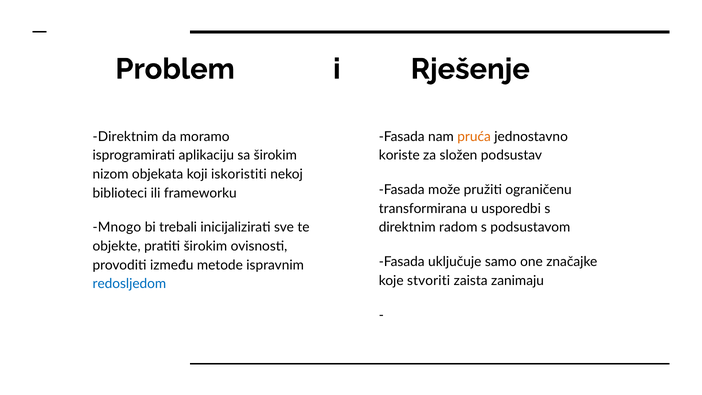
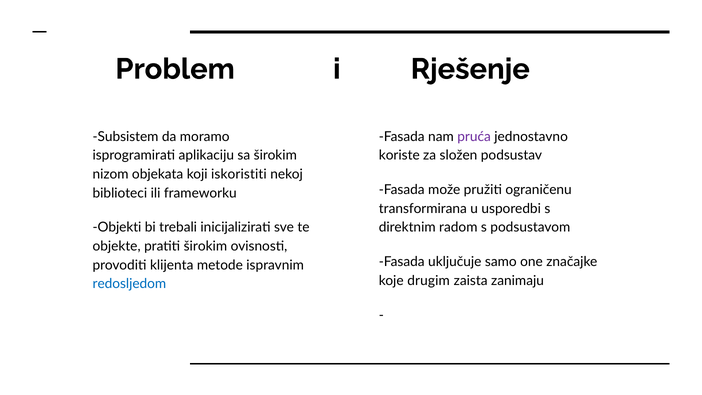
Direktnim: Direktnim -> Subsistem (126, 137)
pruća colour: orange -> purple (474, 137)
Mnogo: Mnogo -> Objekti (117, 227)
između: između -> klijenta (172, 265)
stvoriti: stvoriti -> drugim (429, 281)
